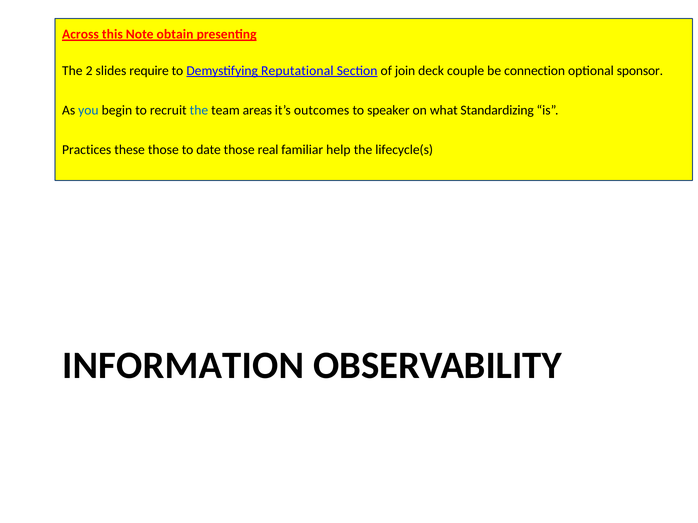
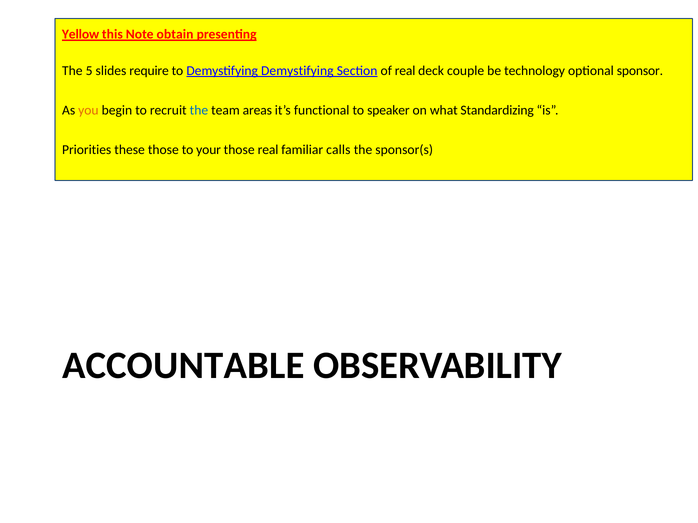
Across: Across -> Yellow (81, 35)
2: 2 -> 5 (89, 71)
Demystifying Reputational: Reputational -> Demystifying (297, 71)
of join: join -> real (405, 71)
connection: connection -> technology (535, 71)
you colour: blue -> orange (88, 110)
outcomes: outcomes -> functional (322, 110)
Practices: Practices -> Priorities (87, 150)
date: date -> your (209, 150)
help: help -> calls (338, 150)
lifecycle(s: lifecycle(s -> sponsor(s (404, 150)
INFORMATION: INFORMATION -> ACCOUNTABLE (183, 366)
